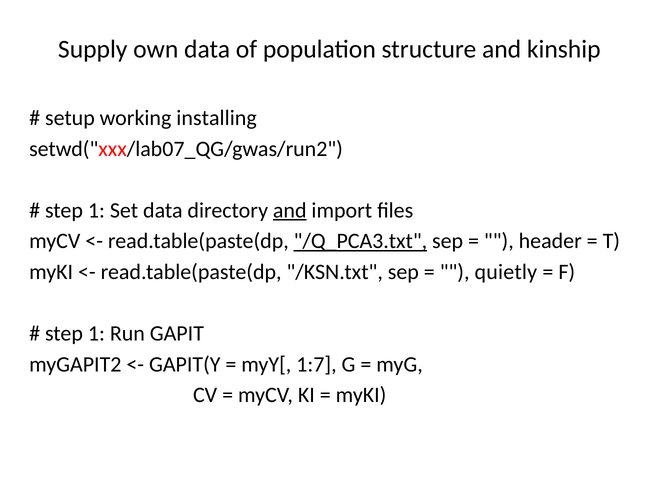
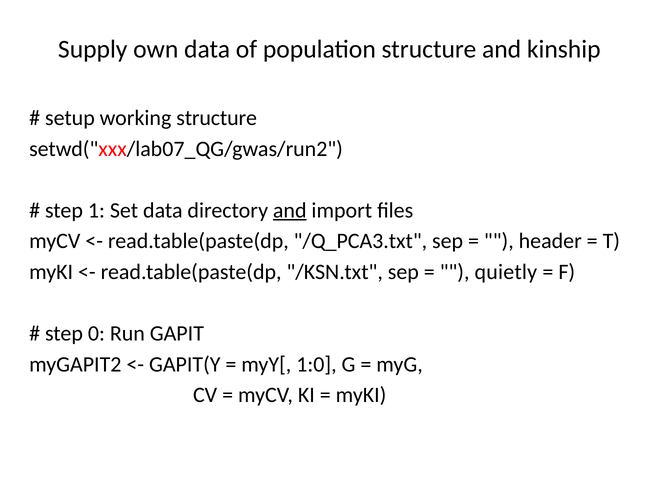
working installing: installing -> structure (217, 118)
/Q_PCA3.txt underline: present -> none (360, 241)
1: 1 -> 0 (96, 333)
1:7: 1:7 -> 1:0 (316, 364)
